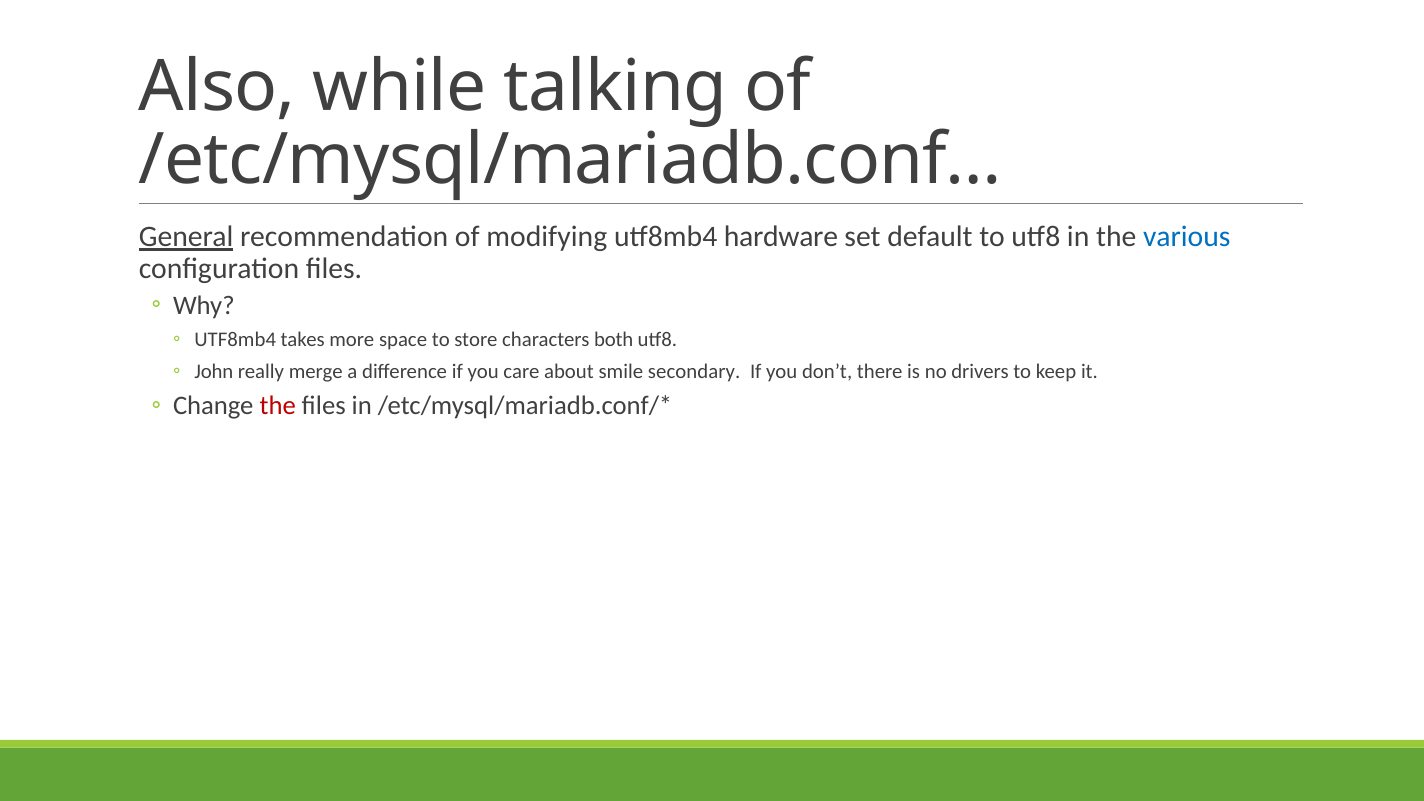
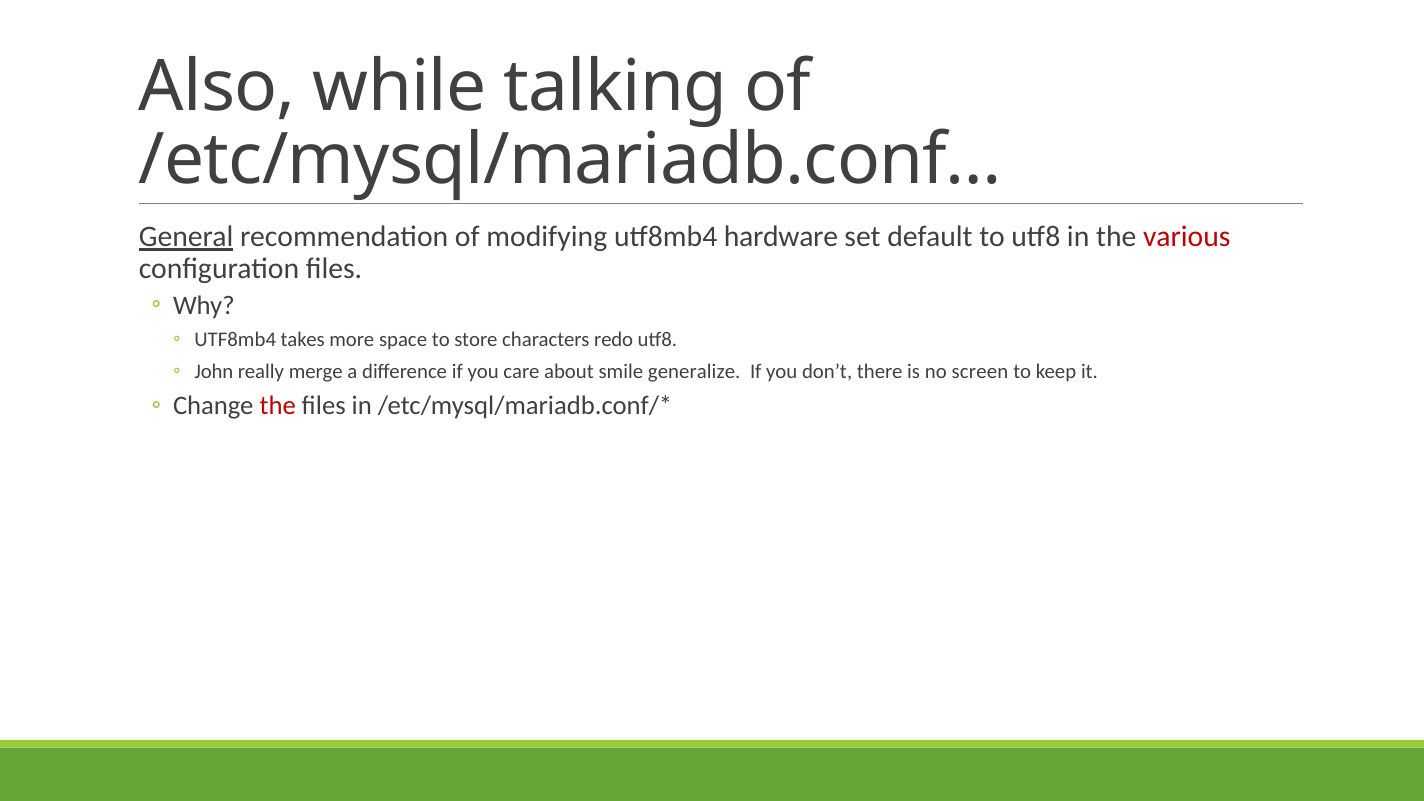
various colour: blue -> red (1187, 237)
both: both -> redo (614, 340)
secondary: secondary -> generalize (694, 371)
drivers: drivers -> screen (980, 371)
